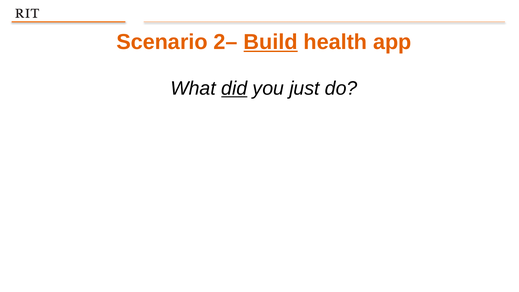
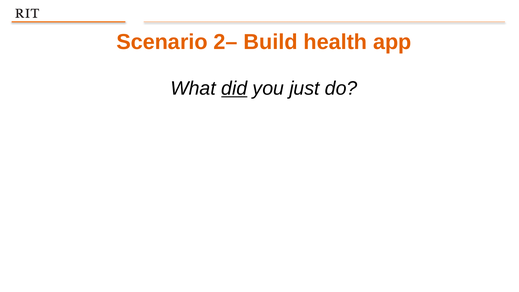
Build underline: present -> none (271, 42)
